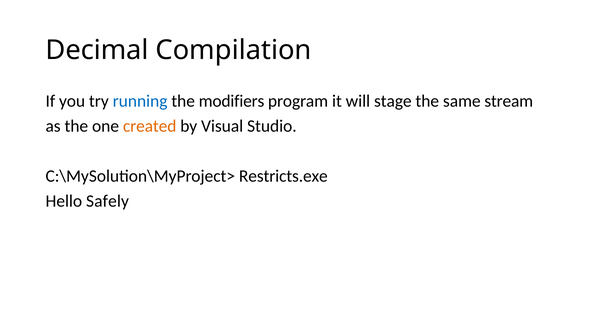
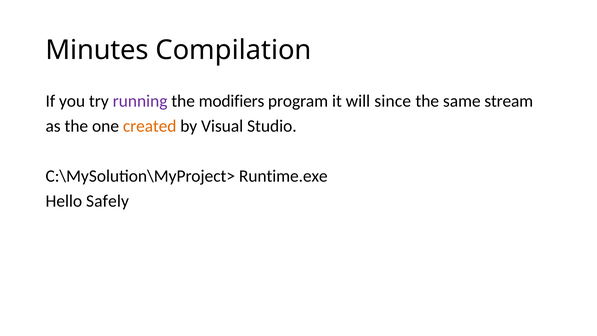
Decimal: Decimal -> Minutes (97, 50)
running colour: blue -> purple (140, 101)
stage: stage -> since (393, 101)
Restricts.exe: Restricts.exe -> Runtime.exe (283, 176)
